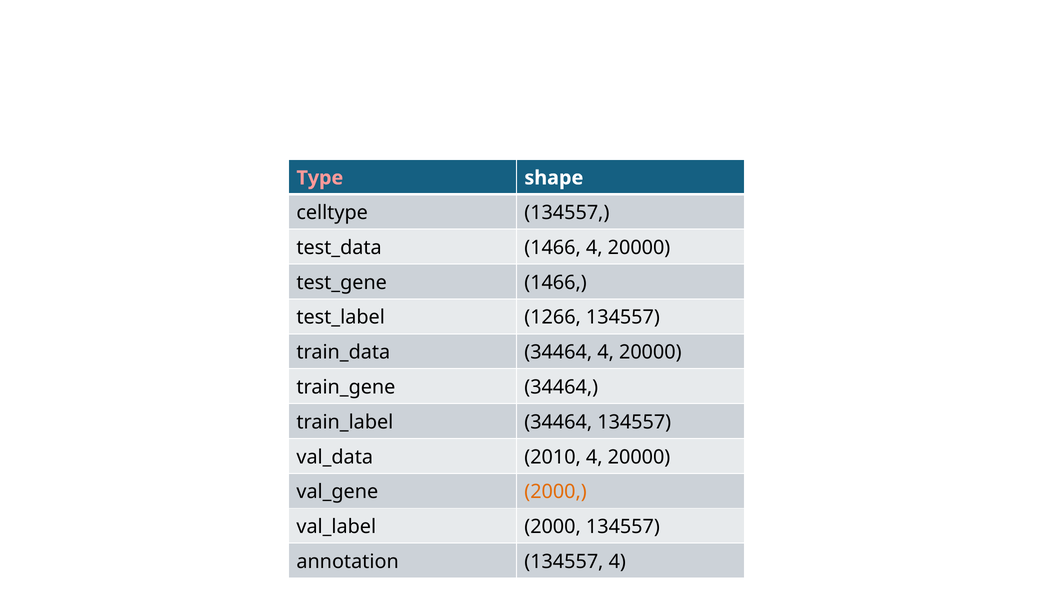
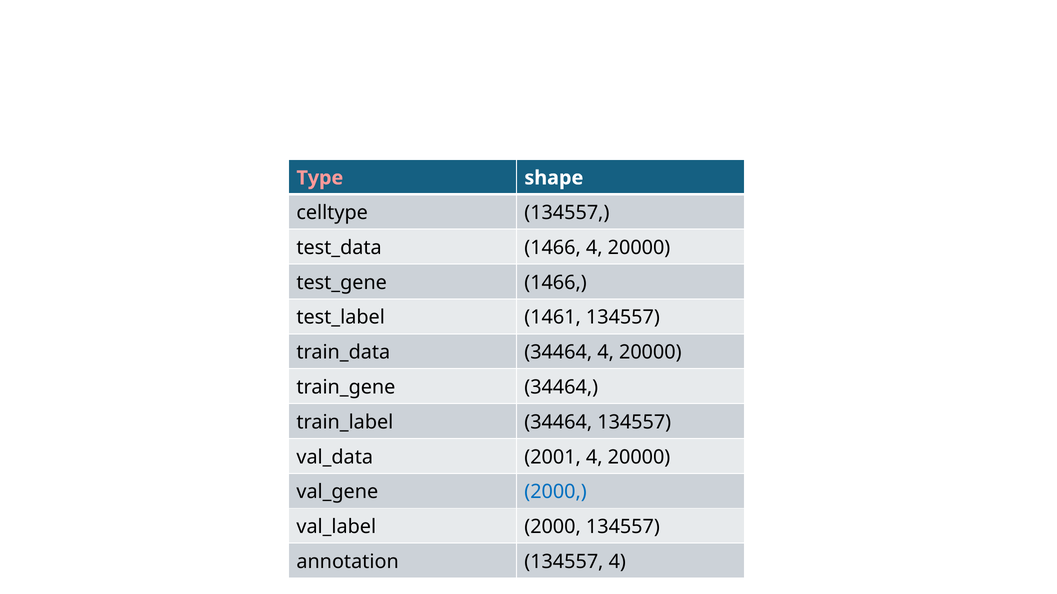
1266: 1266 -> 1461 (553, 318)
2010: 2010 -> 2001 (553, 457)
2000 colour: orange -> blue (556, 492)
